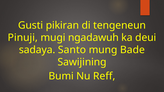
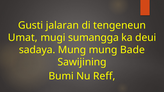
pikiran: pikiran -> jalaran (62, 25)
Pinuji: Pinuji -> Umat (23, 38)
ngadawuh: ngadawuh -> sumangga (93, 38)
sadaya Santo: Santo -> Mung (72, 50)
